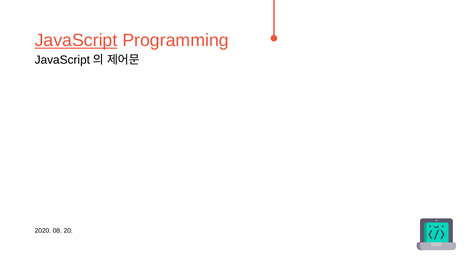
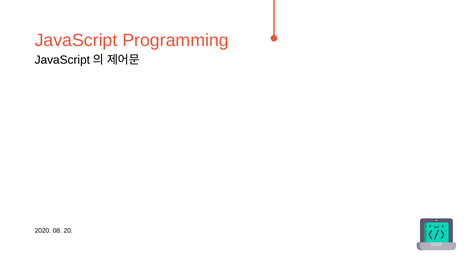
JavaScript underline: present -> none (76, 40)
